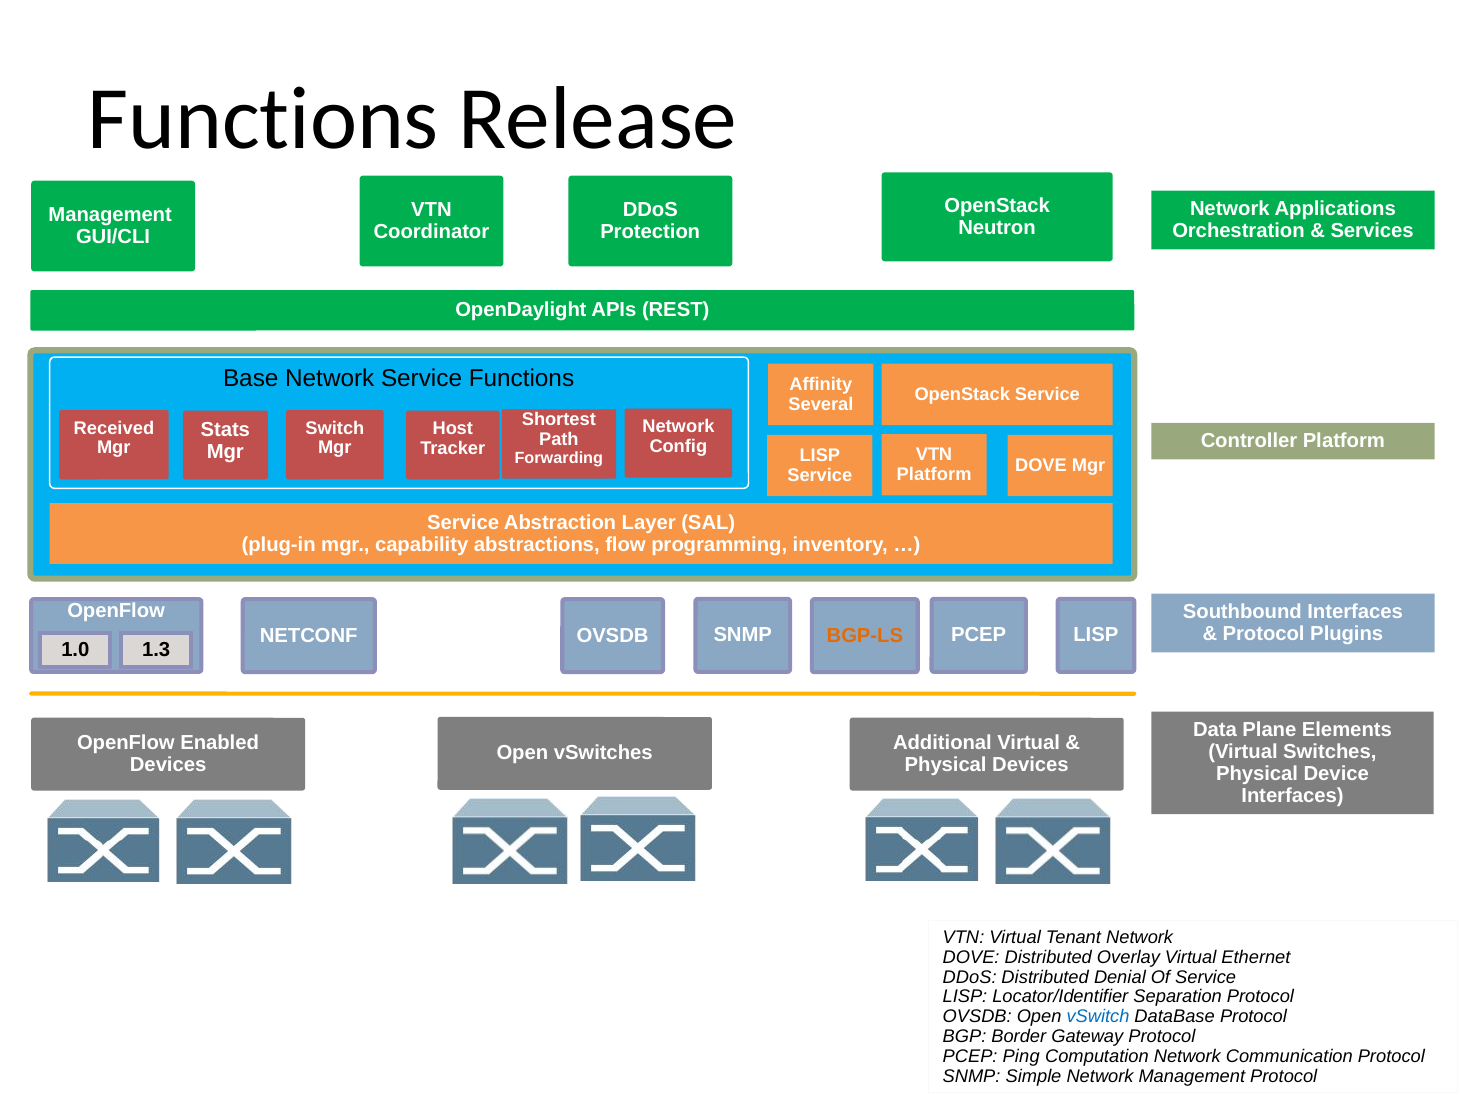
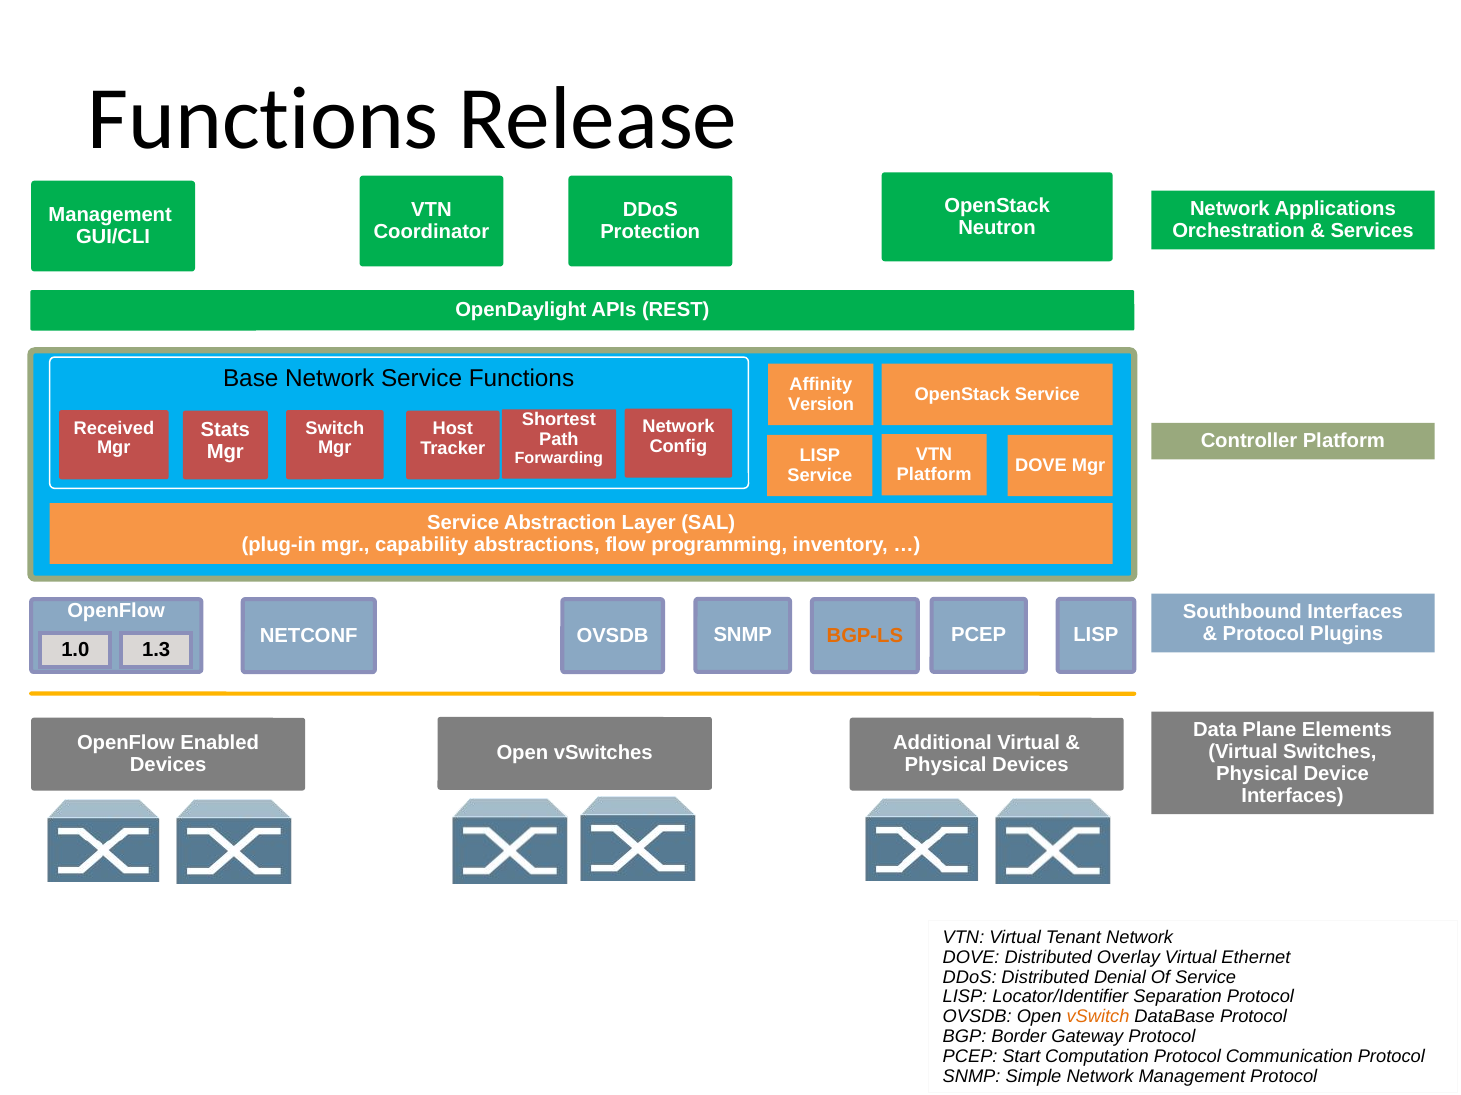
Several: Several -> Version (821, 404)
vSwitch colour: blue -> orange (1098, 1017)
Ping: Ping -> Start (1021, 1057)
Computation Network: Network -> Protocol (1187, 1057)
